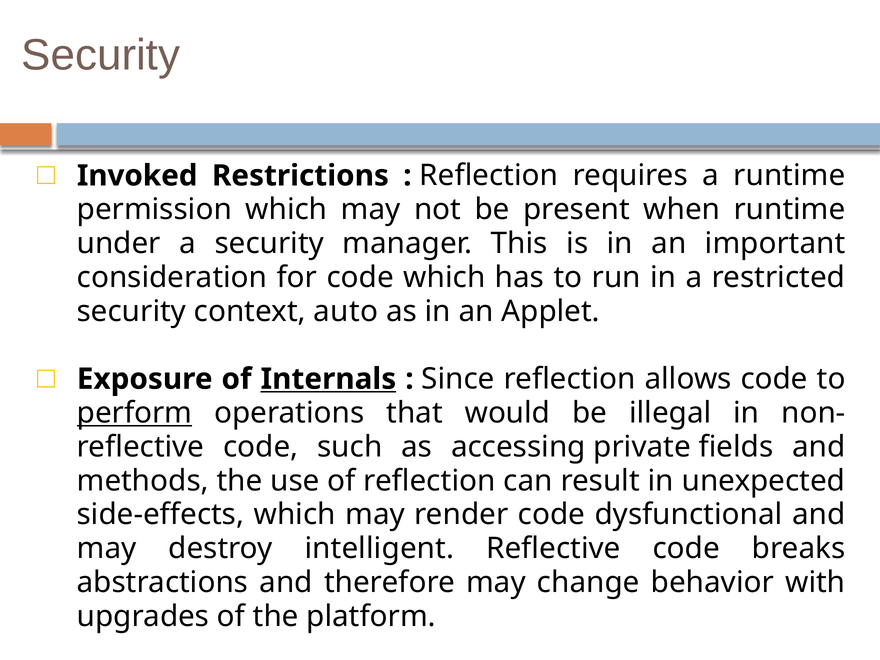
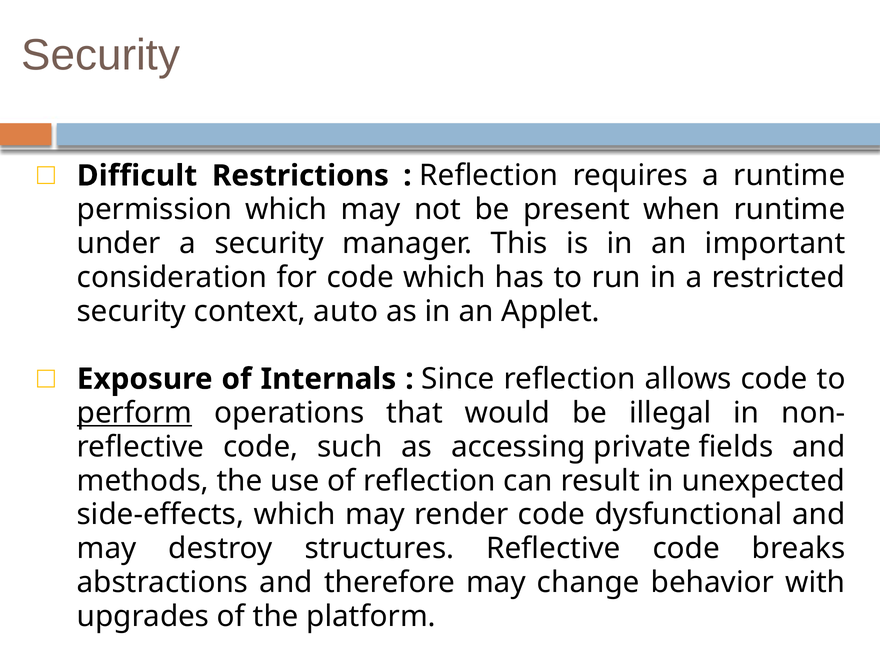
Invoked: Invoked -> Difficult (137, 176)
Internals underline: present -> none (328, 379)
intelligent: intelligent -> structures (379, 548)
